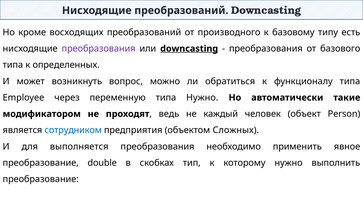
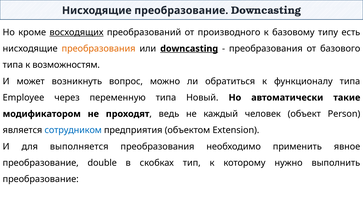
Нисходящие преобразований: преобразований -> преобразование (181, 10)
восходящих underline: none -> present (77, 32)
преобразования colour: purple -> orange (99, 49)
определенных: определенных -> возможностям (66, 65)
типа Нужно: Нужно -> Новый (202, 98)
Сложных: Сложных -> Extension (236, 130)
